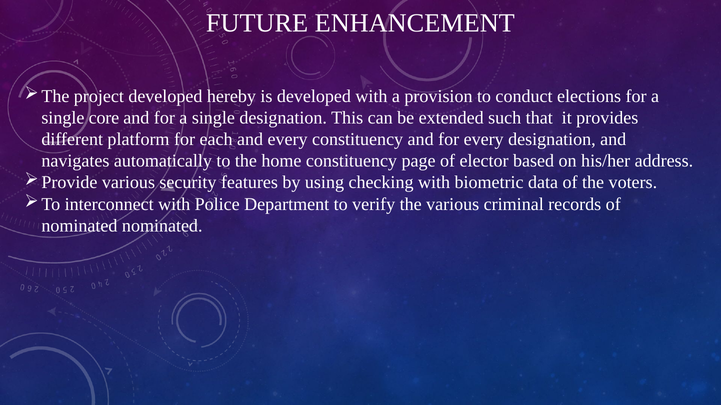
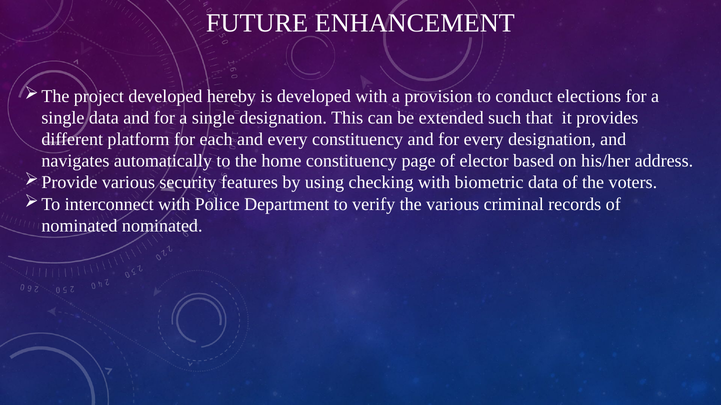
single core: core -> data (104, 118)
